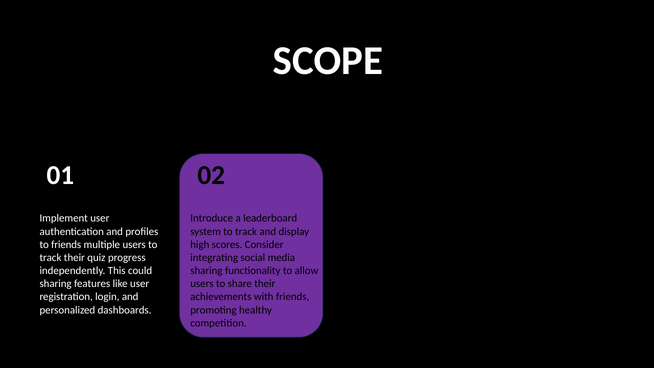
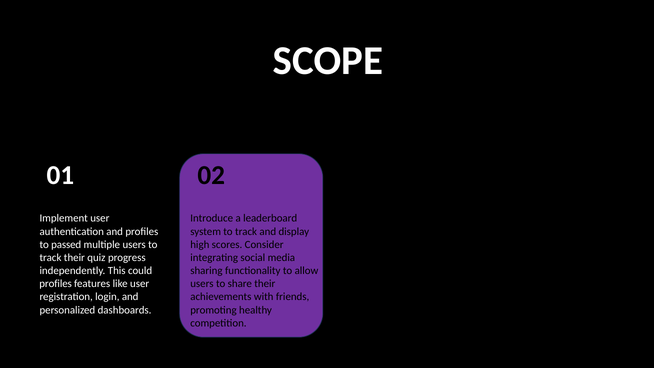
to friends: friends -> passed (66, 244)
sharing: sharing -> profiles (56, 284)
